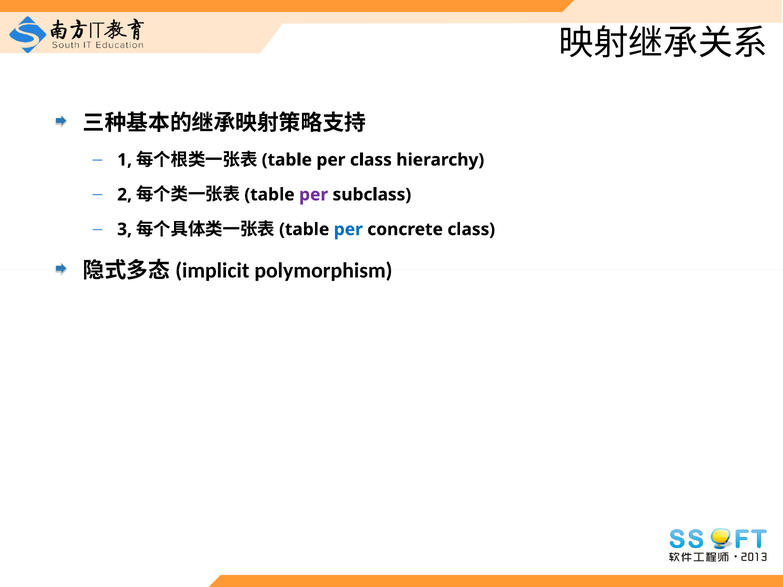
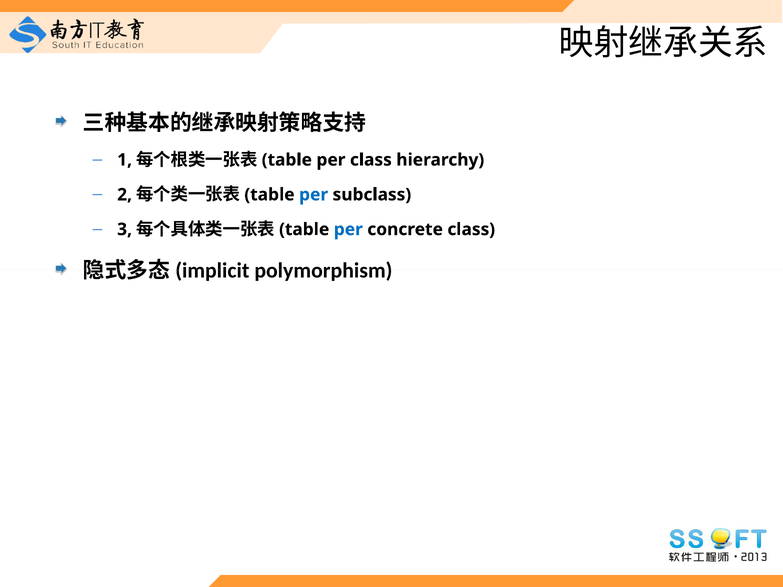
per colour: purple -> blue (314, 195)
